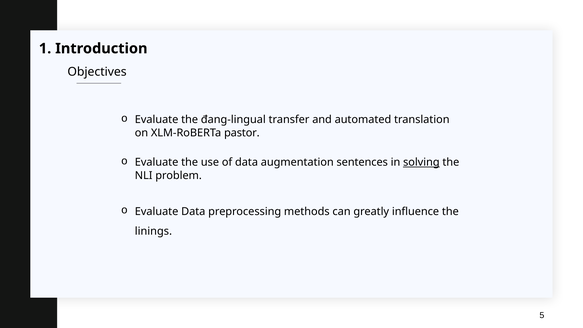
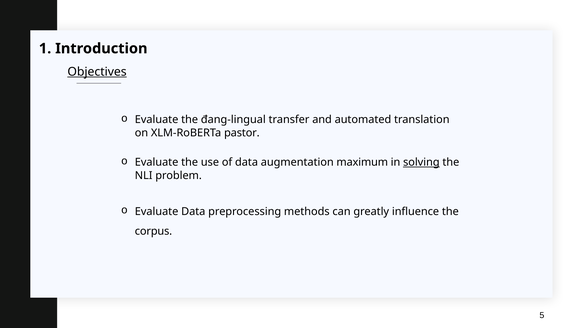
Objectives underline: none -> present (97, 72)
sentences: sentences -> maximum (362, 162)
linings: linings -> corpus (153, 231)
